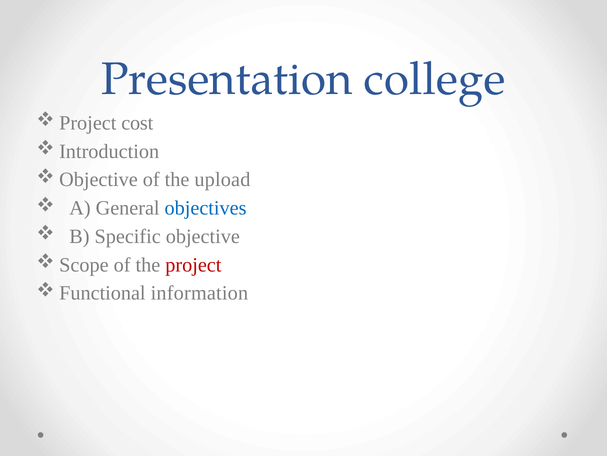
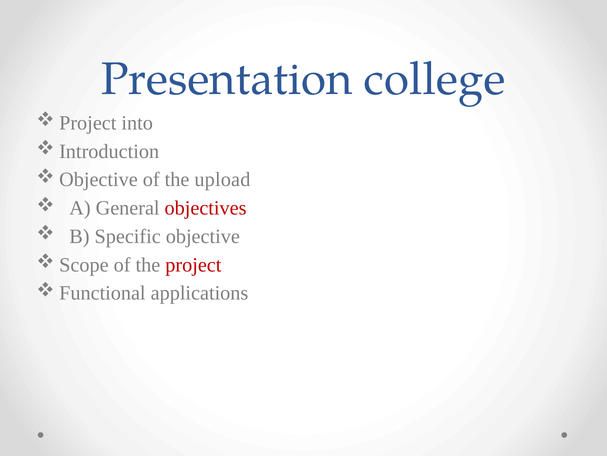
cost: cost -> into (137, 123)
objectives colour: blue -> red (206, 208)
information: information -> applications (200, 293)
